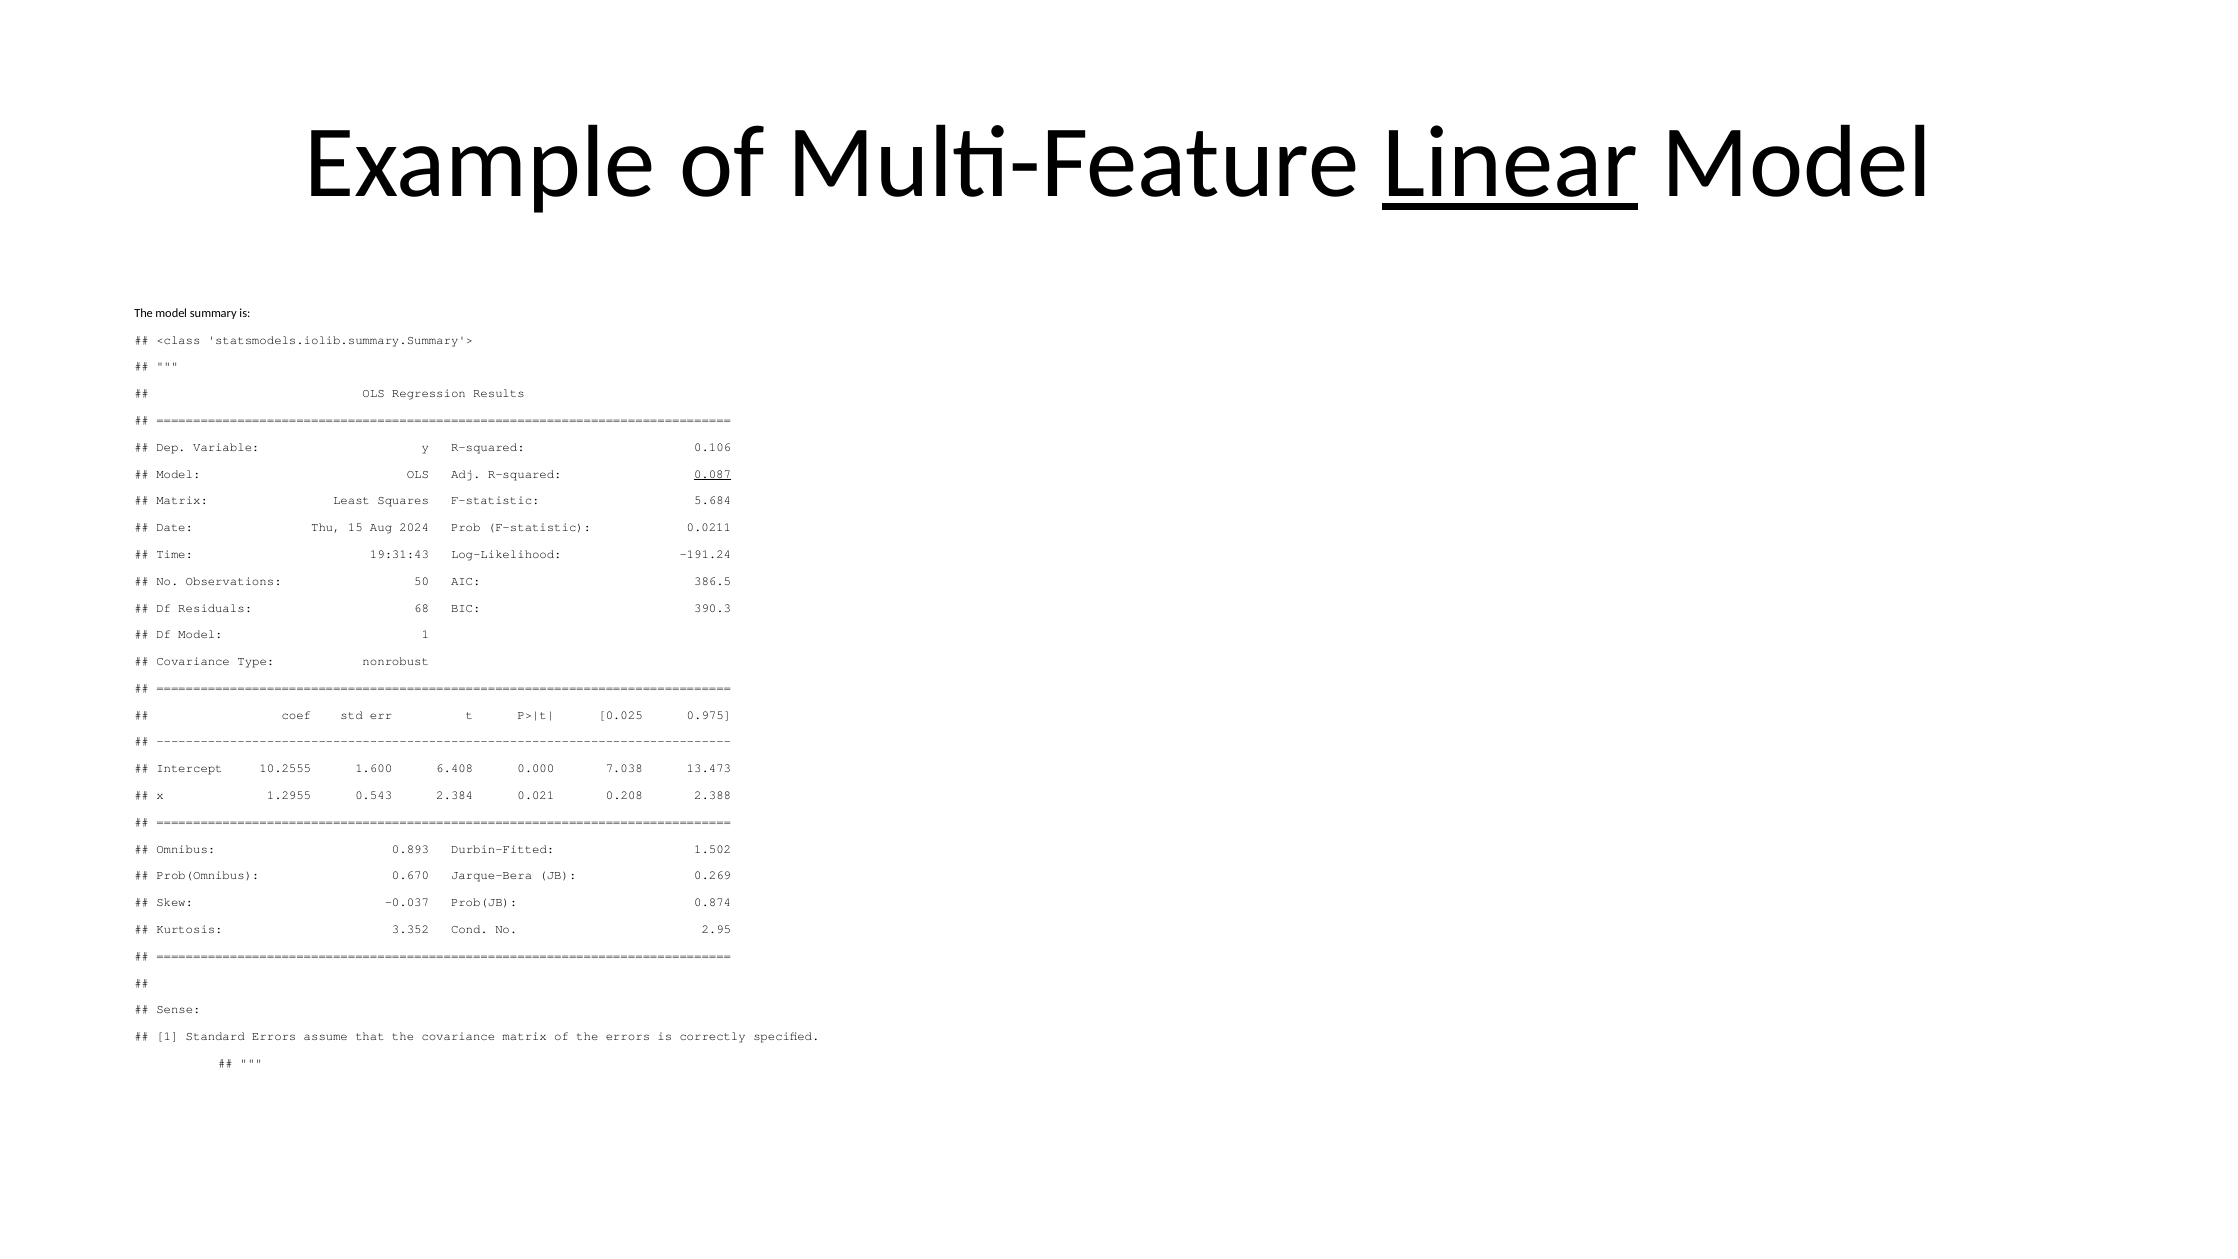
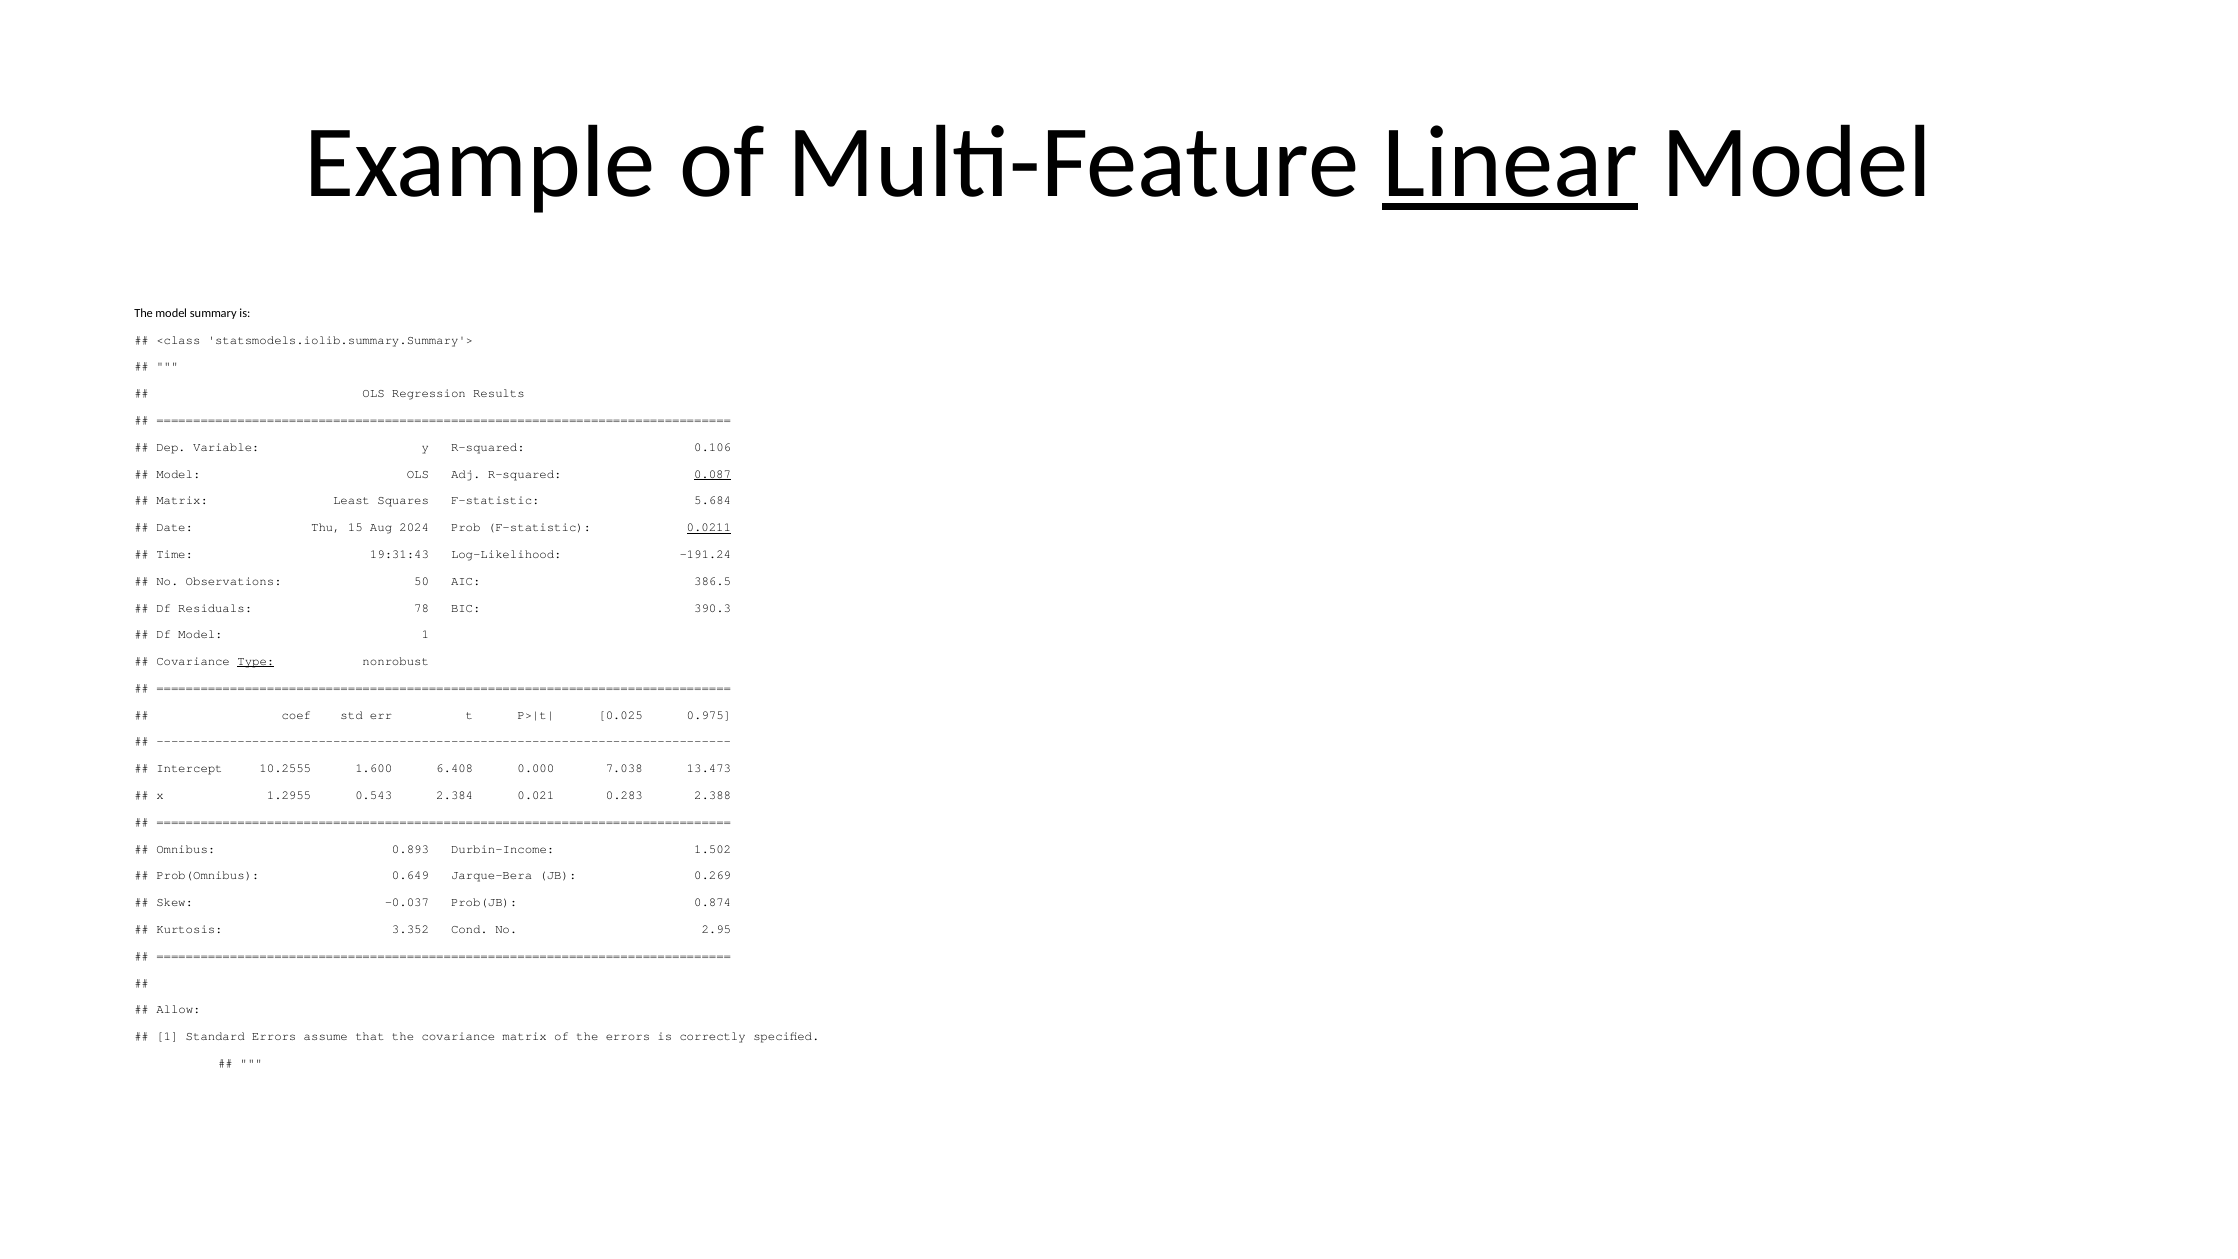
0.0211 underline: none -> present (709, 528)
68: 68 -> 78 (422, 608)
Type underline: none -> present (256, 661)
0.208: 0.208 -> 0.283 (624, 795)
Durbin-Fitted: Durbin-Fitted -> Durbin-Income (503, 849)
0.670: 0.670 -> 0.649 (410, 876)
Sense: Sense -> Allow (178, 1010)
